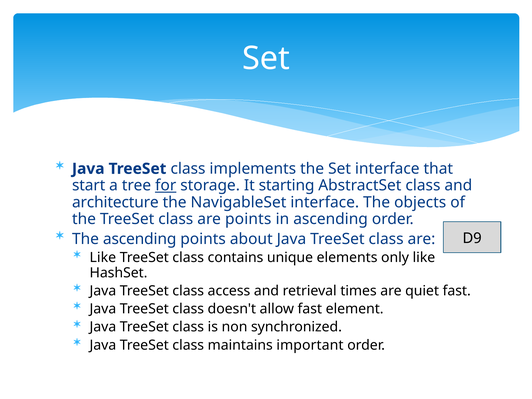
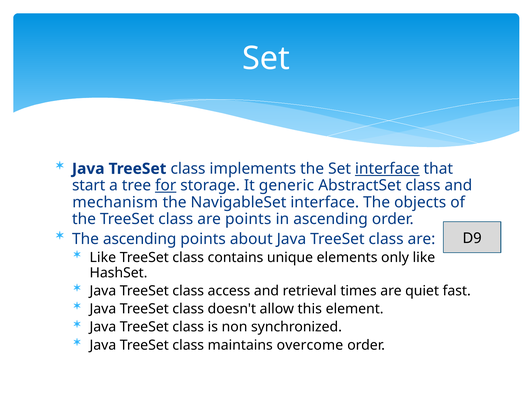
interface underline: none -> present (387, 169)
starting: starting -> generic (286, 185)
architecture: architecture -> mechanism (115, 202)
allow fast: fast -> this (310, 309)
important: important -> overcome (310, 345)
